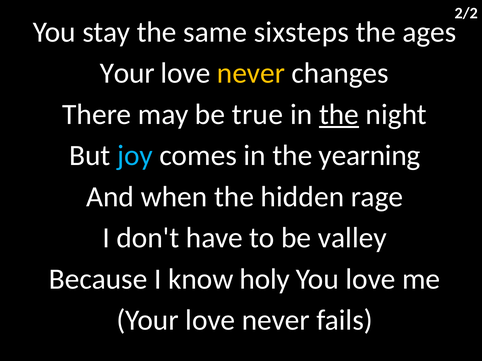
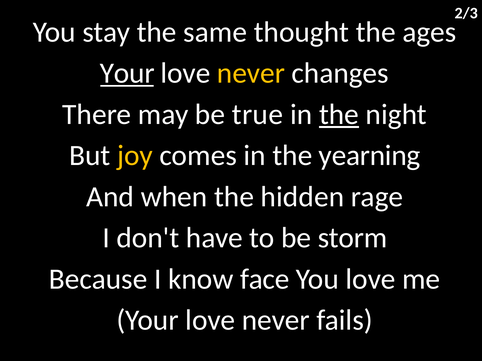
2/2: 2/2 -> 2/3 (466, 13)
sixsteps: sixsteps -> thought (301, 32)
Your underline: none -> present (127, 73)
joy colour: light blue -> yellow (135, 156)
valley: valley -> storm (352, 238)
holy: holy -> face (265, 279)
